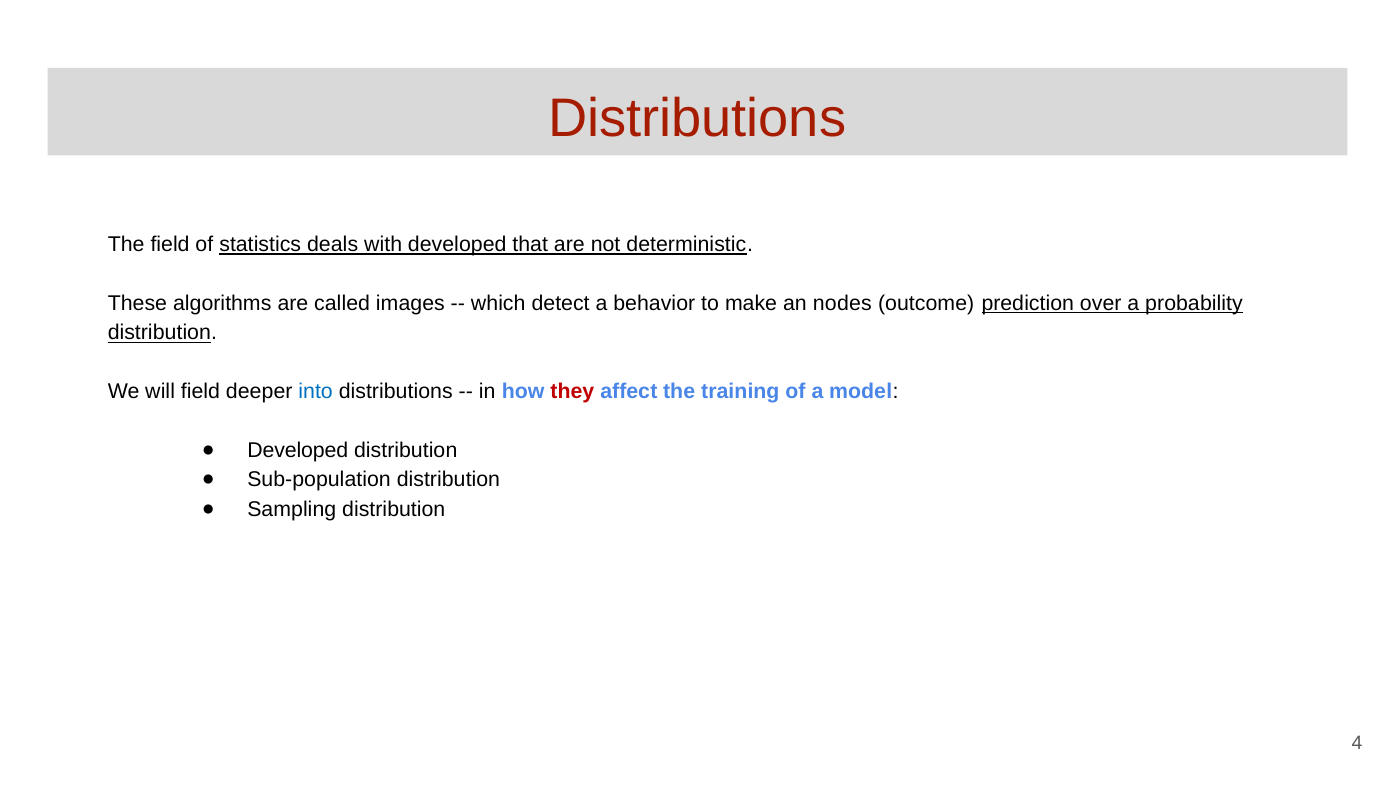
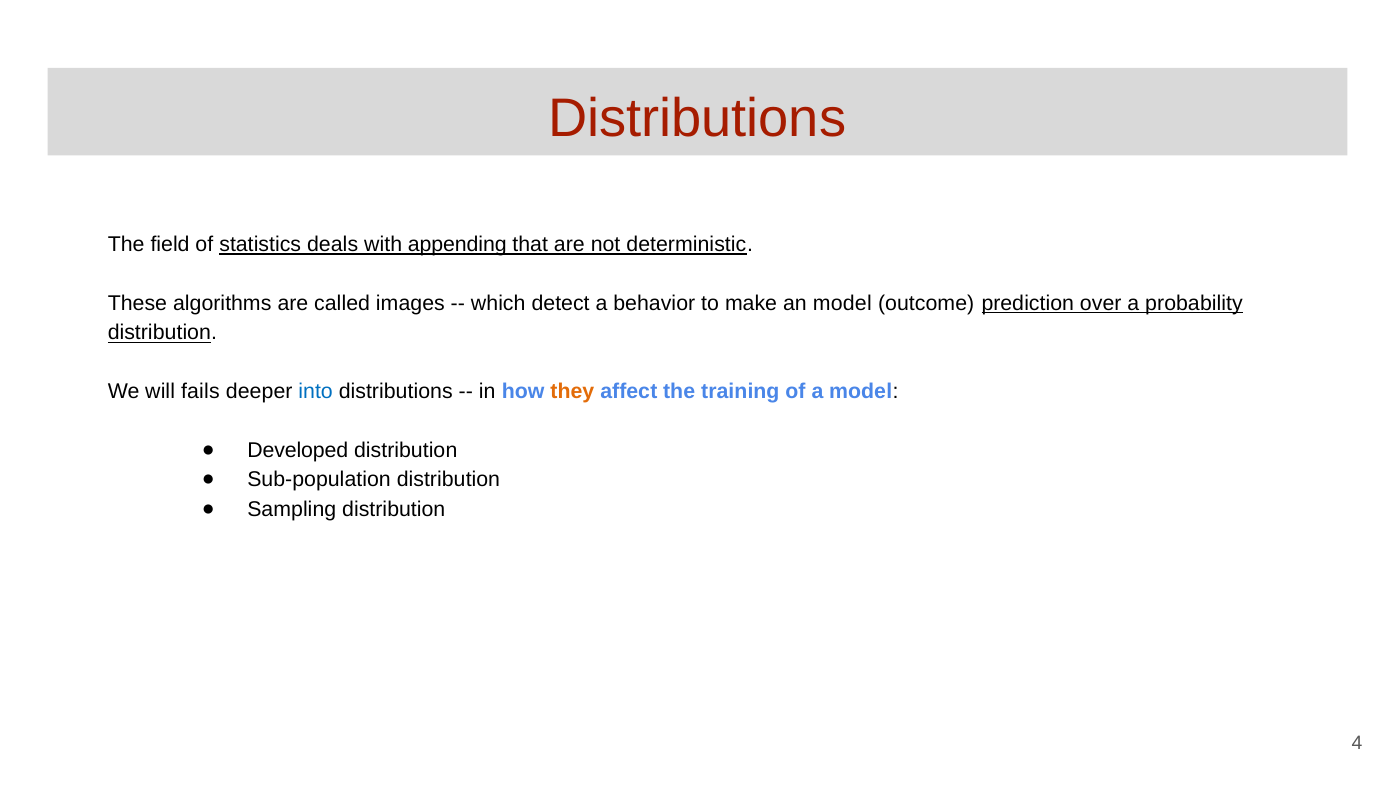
with developed: developed -> appending (457, 245)
an nodes: nodes -> model (842, 303)
will field: field -> fails (200, 391)
they colour: red -> orange (572, 391)
